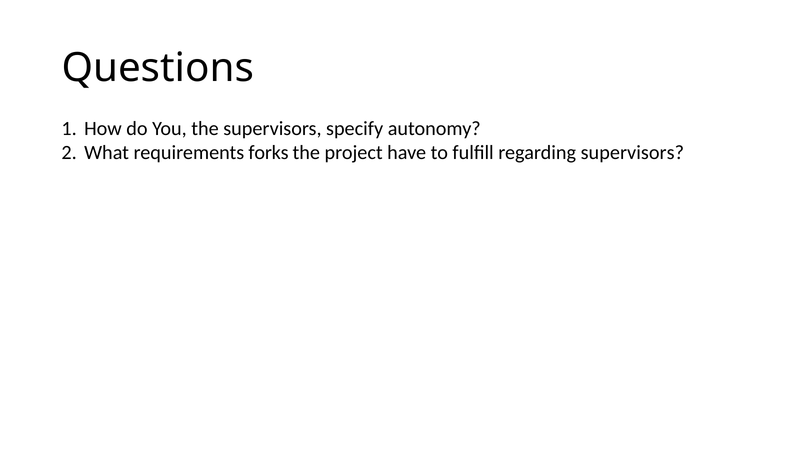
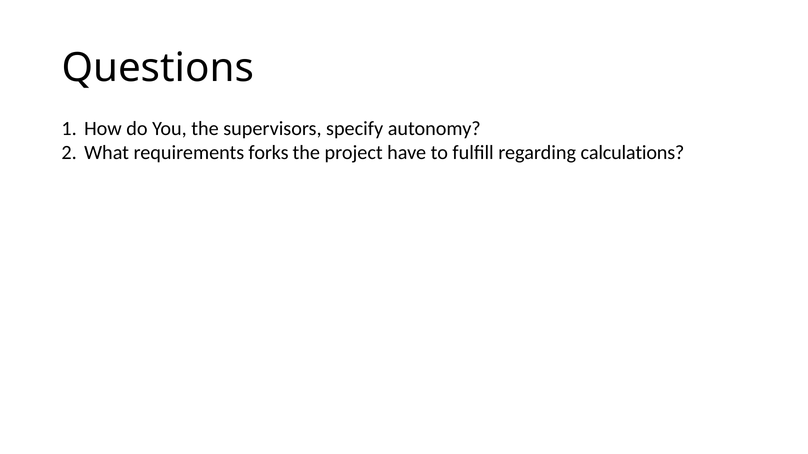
regarding supervisors: supervisors -> calculations (632, 153)
